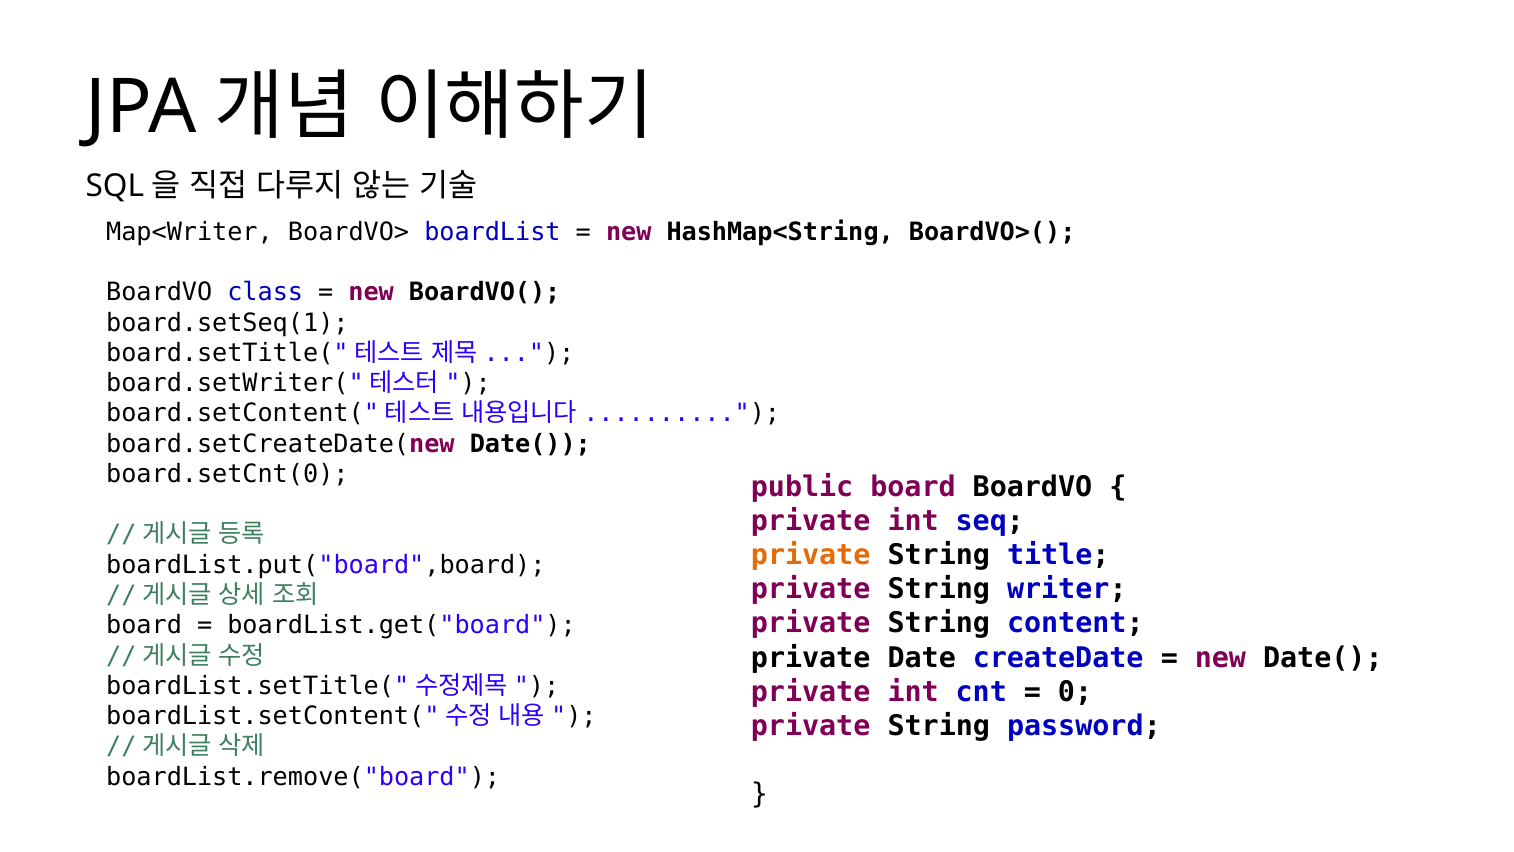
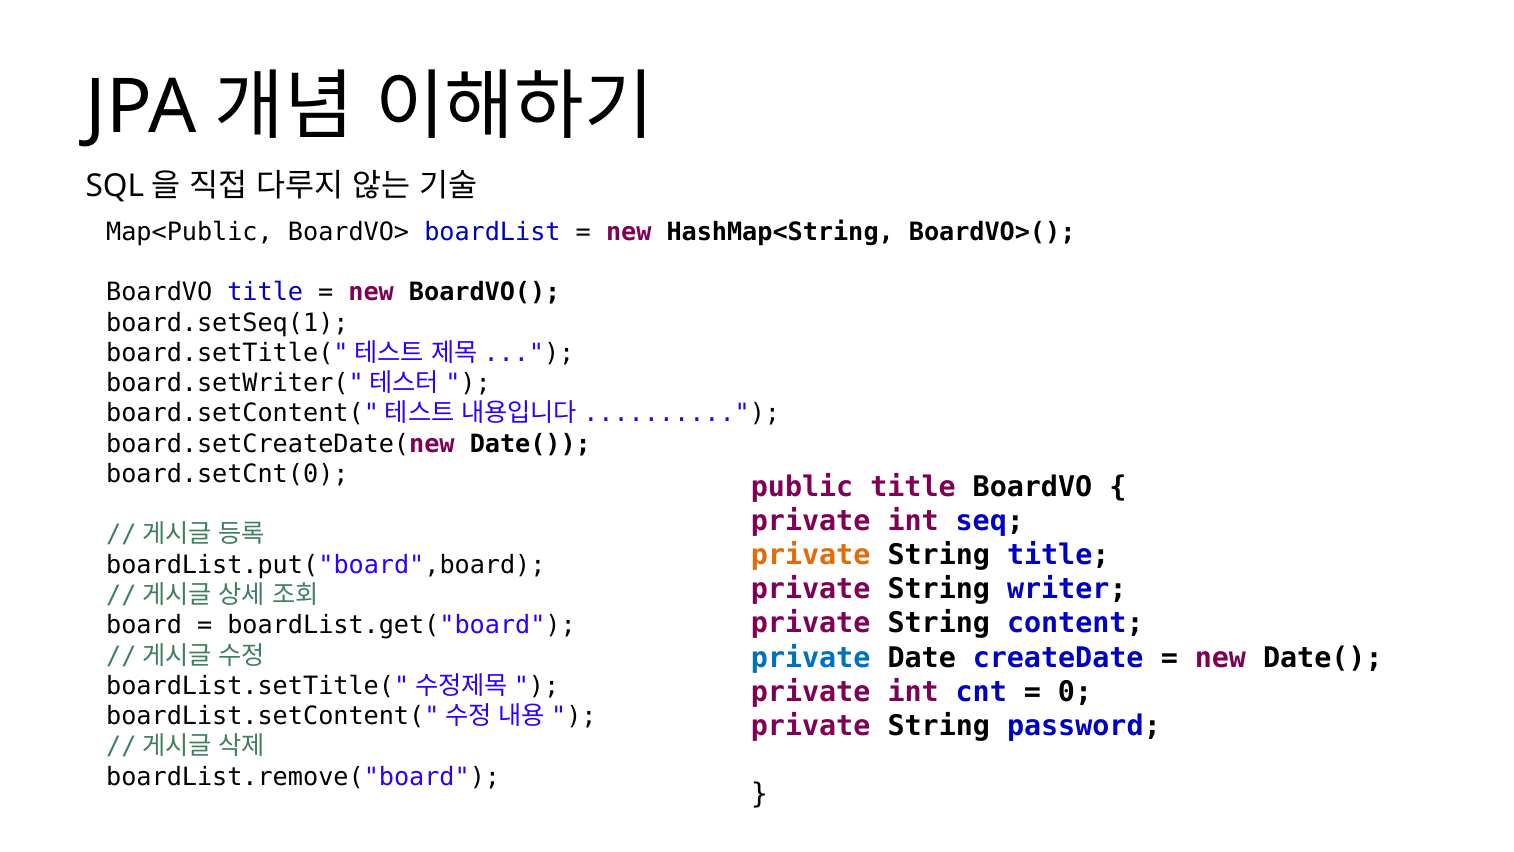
Map<Writer: Map<Writer -> Map<Public (190, 232)
BoardVO class: class -> title (265, 292)
public board: board -> title (913, 487)
private colour: black -> blue (811, 657)
